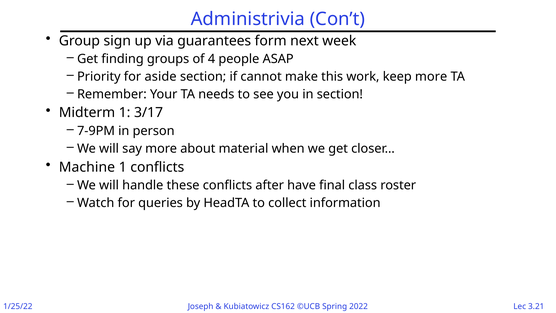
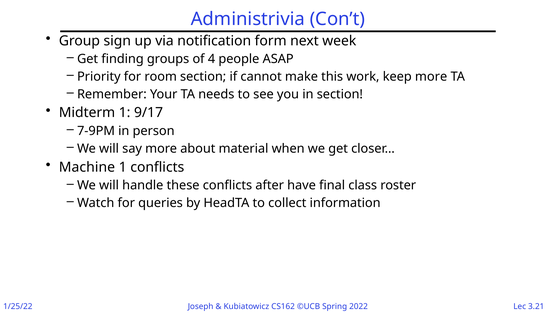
guarantees: guarantees -> notification (214, 41)
aside: aside -> room (161, 77)
3/17: 3/17 -> 9/17 (149, 113)
